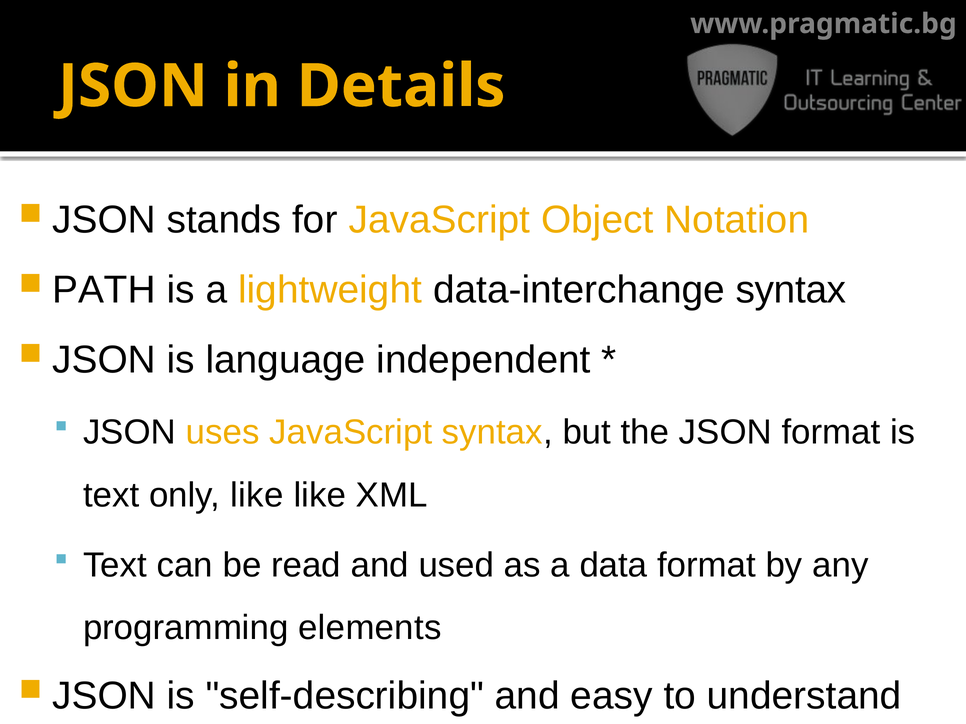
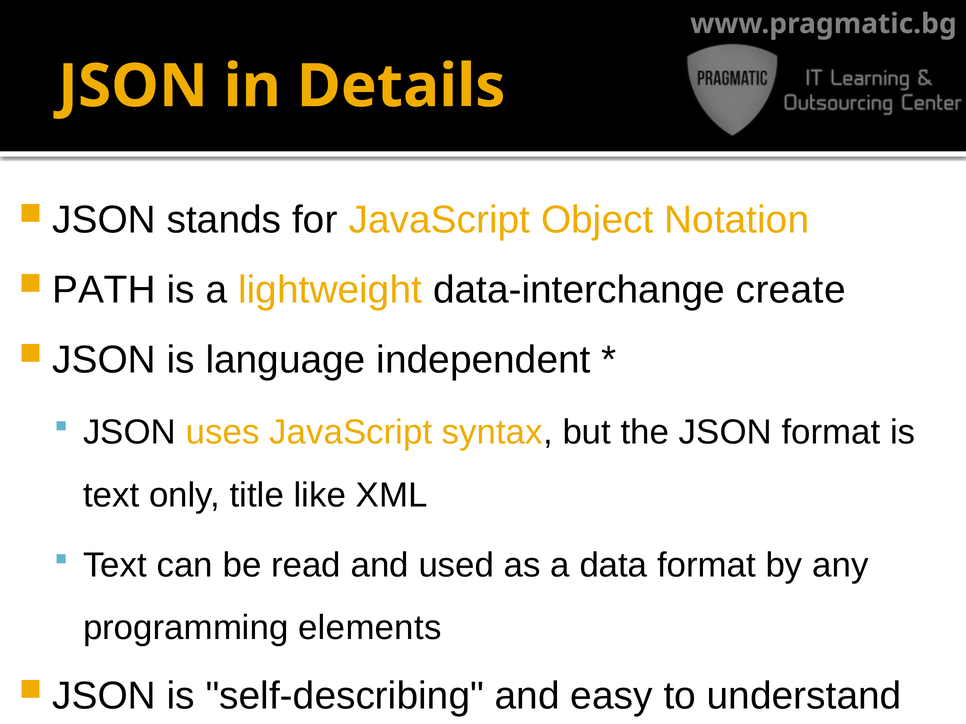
data-interchange syntax: syntax -> create (791, 290)
only like: like -> title (257, 495)
